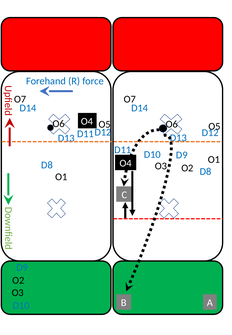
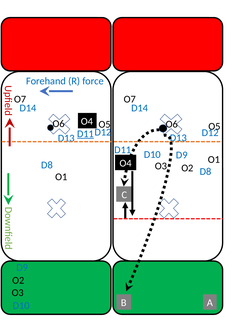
D11 underline: none -> present (85, 134)
